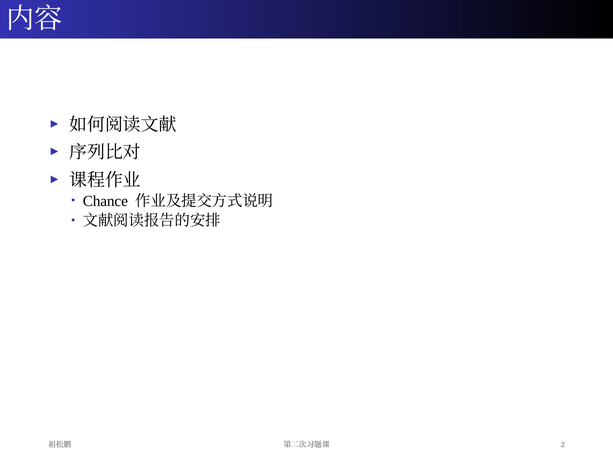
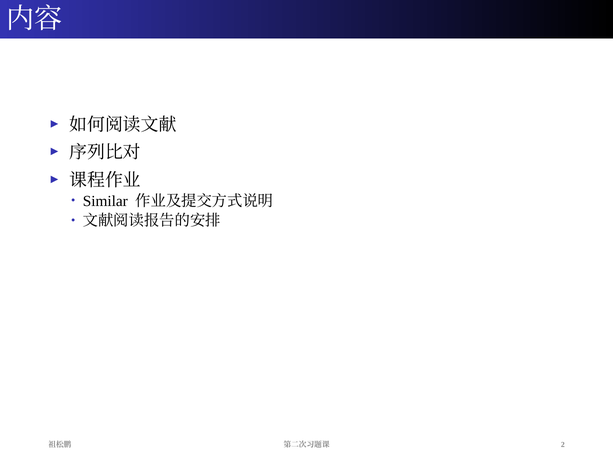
Chance: Chance -> Similar (105, 201)
